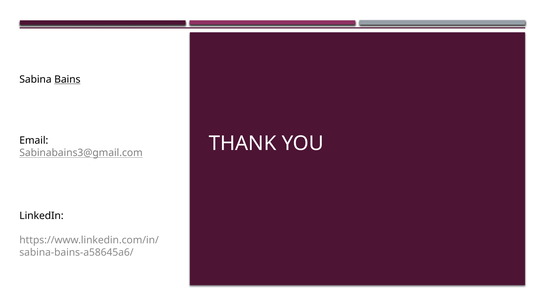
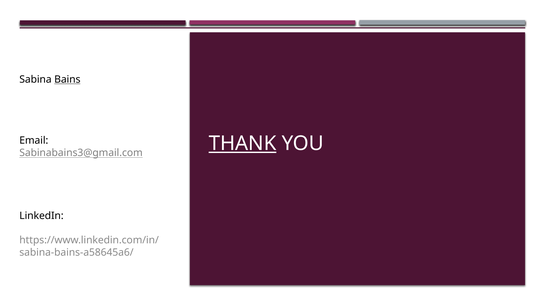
THANK underline: none -> present (243, 144)
